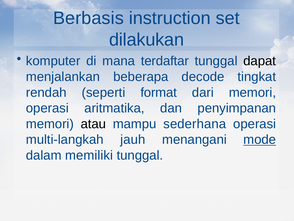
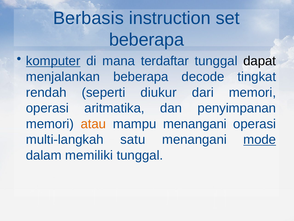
dilakukan: dilakukan -> beberapa (147, 40)
komputer underline: none -> present (53, 61)
format: format -> diukur (159, 92)
atau colour: black -> orange (93, 124)
mampu sederhana: sederhana -> menangani (195, 124)
jauh: jauh -> satu (133, 139)
